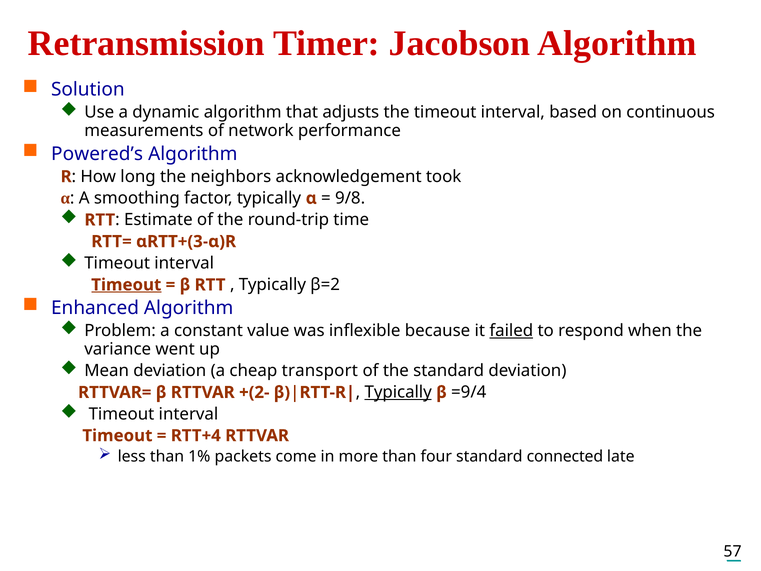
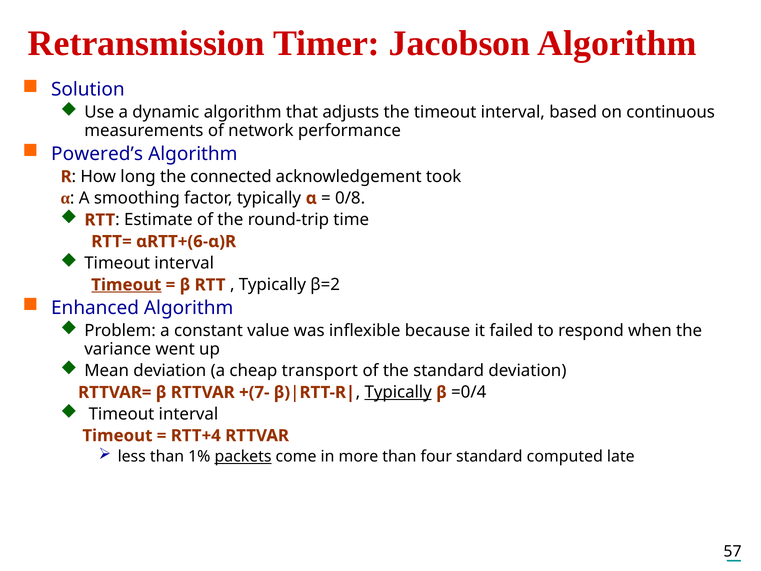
neighbors: neighbors -> connected (231, 177)
9/8: 9/8 -> 0/8 (350, 198)
αRTT+(3-α)R: αRTT+(3-α)R -> αRTT+(6-α)R (186, 241)
failed underline: present -> none (511, 331)
+(2-: +(2- -> +(7- (254, 392)
=9/4: =9/4 -> =0/4 (469, 392)
packets underline: none -> present (243, 456)
connected: connected -> computed (565, 456)
